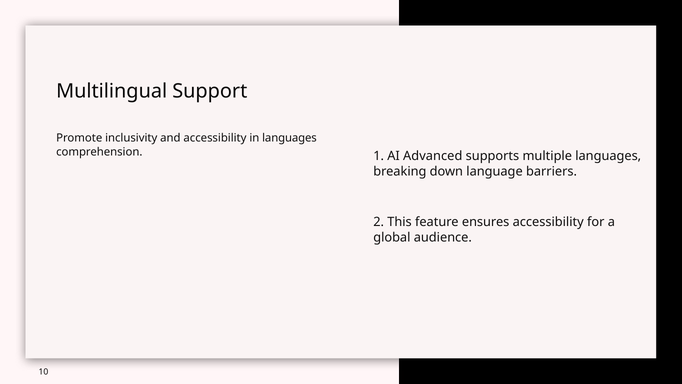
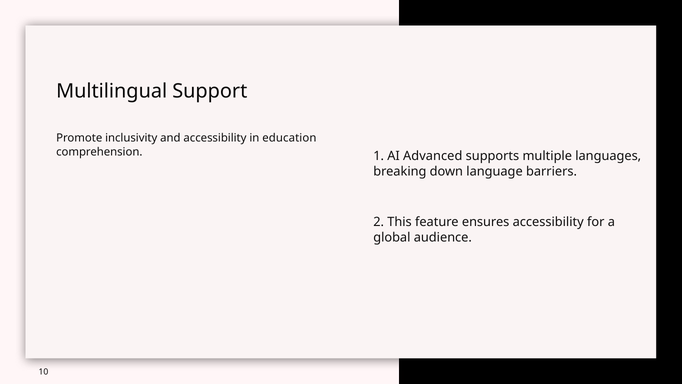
in languages: languages -> education (289, 138)
